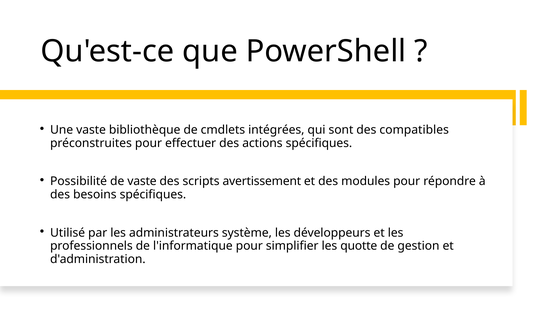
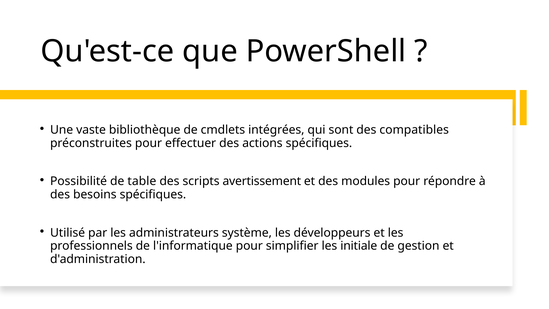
de vaste: vaste -> table (142, 181)
quotte: quotte -> initiale (359, 246)
